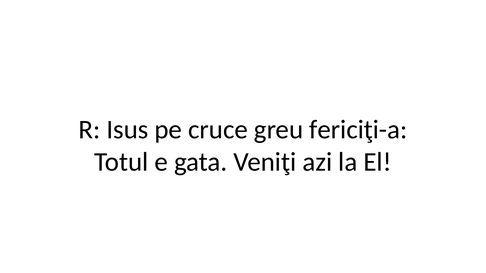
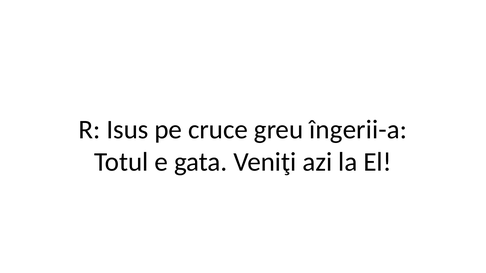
fericiţi-a: fericiţi-a -> îngerii-a (358, 130)
